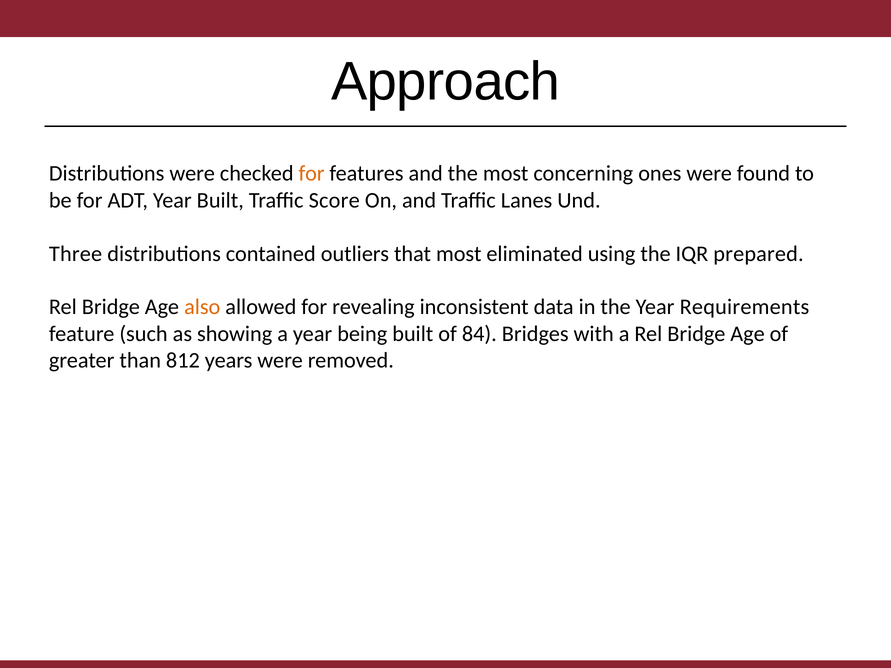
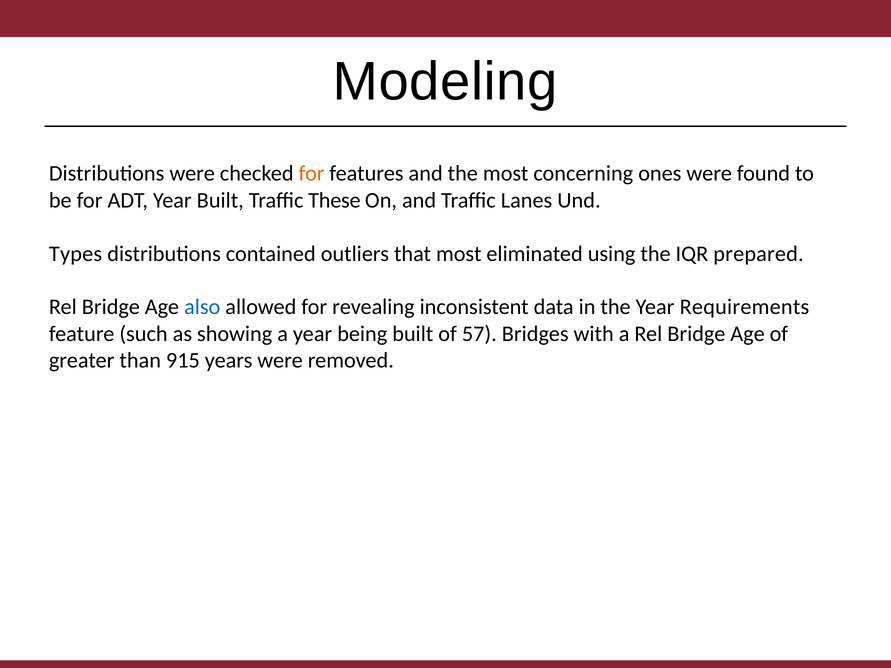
Approach: Approach -> Modeling (445, 82)
Score: Score -> These (334, 200)
Three: Three -> Types (76, 254)
also colour: orange -> blue (202, 307)
84: 84 -> 57 (479, 334)
812: 812 -> 915 (183, 361)
